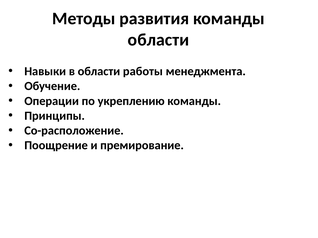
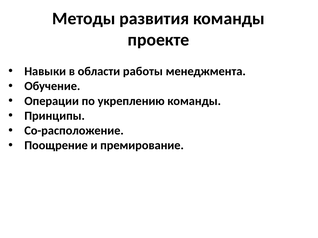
области: области -> проекте (158, 40)
